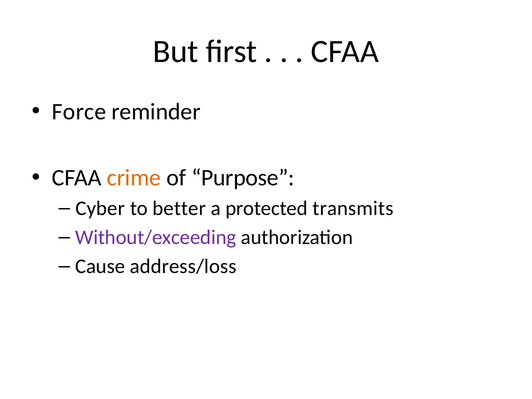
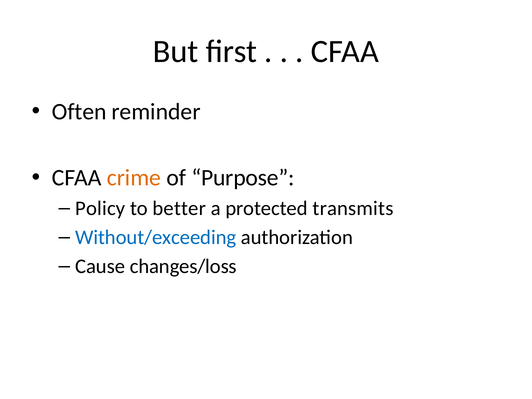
Force: Force -> Often (79, 112)
Cyber: Cyber -> Policy (100, 208)
Without/exceeding colour: purple -> blue (156, 237)
address/loss: address/loss -> changes/loss (183, 266)
